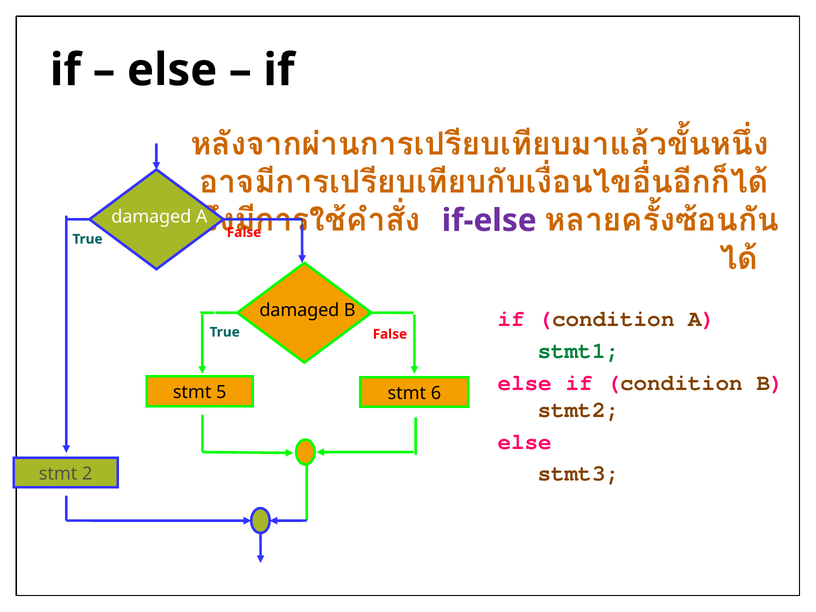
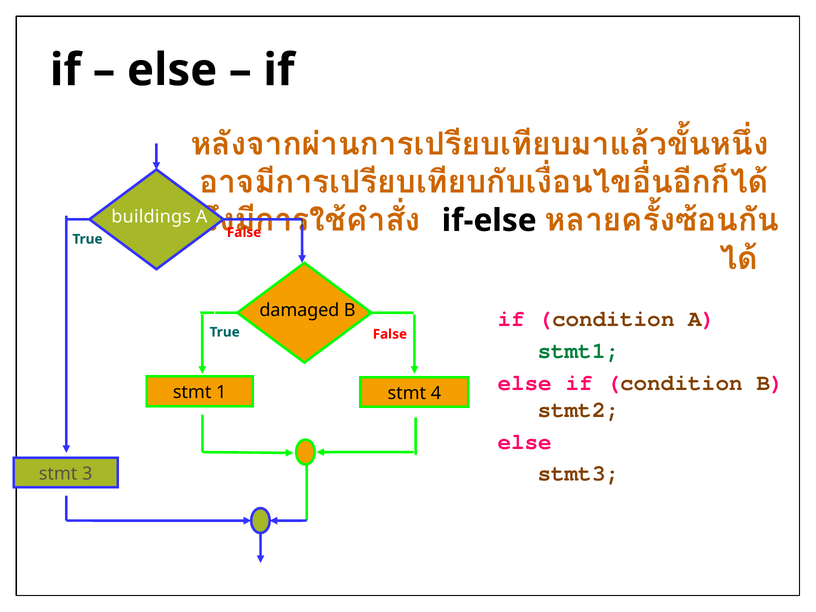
damaged: damaged -> buildings (151, 217)
if-else colour: purple -> black (489, 220)
5: 5 -> 1 (221, 392)
6: 6 -> 4 (436, 393)
2: 2 -> 3 (87, 474)
